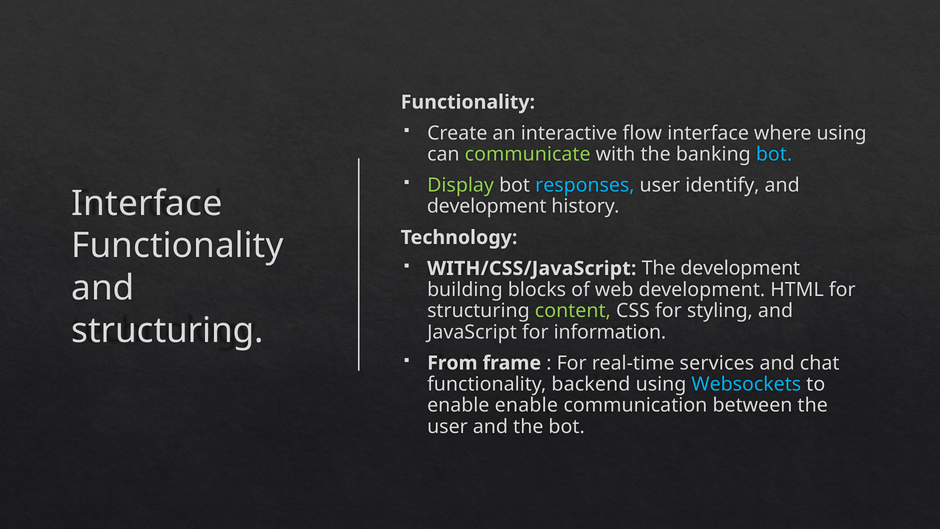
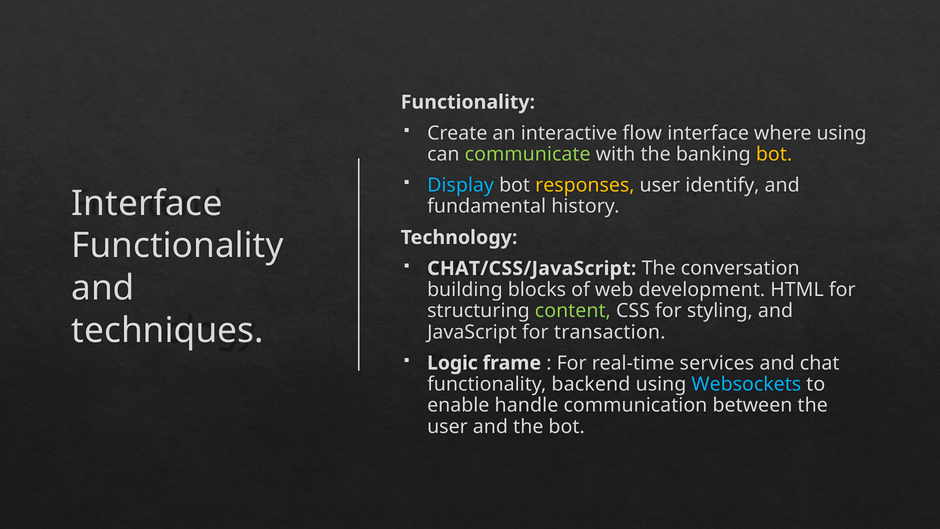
bot colour: light blue -> yellow (774, 154)
Display colour: light green -> light blue (461, 185)
responses colour: light blue -> yellow (585, 185)
development: development -> fundamental (487, 206)
WITH/CSS/JavaScript: WITH/CSS/JavaScript -> CHAT/CSS/JavaScript (532, 268)
The development: development -> conversation (740, 268)
structuring: structuring -> techniques (168, 330)
information: information -> transaction (610, 332)
From: From -> Logic (452, 363)
enable enable: enable -> handle (526, 405)
